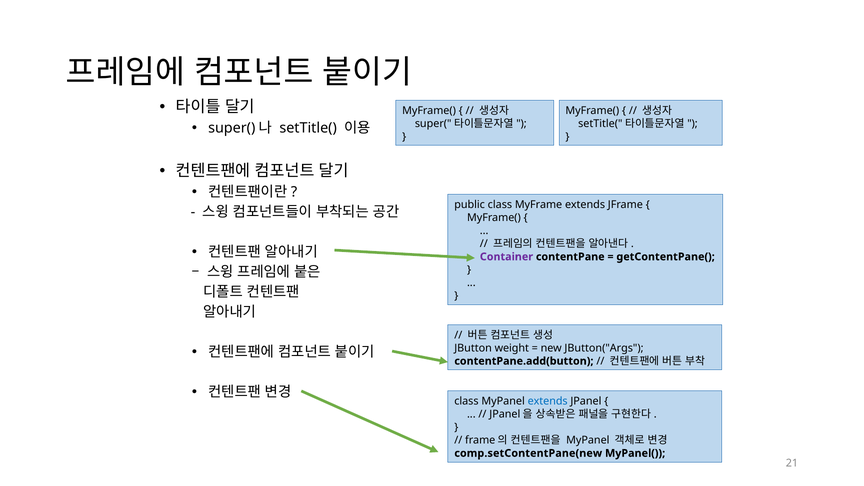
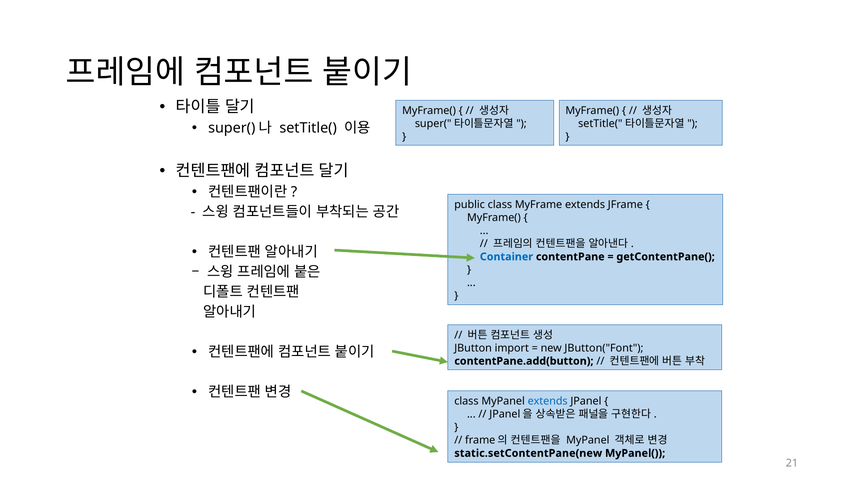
Container colour: purple -> blue (506, 257)
weight: weight -> import (512, 348)
JButton("Args: JButton("Args -> JButton("Font (604, 348)
comp.setContentPane(new: comp.setContentPane(new -> static.setContentPane(new (528, 453)
